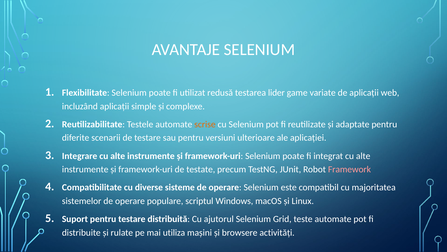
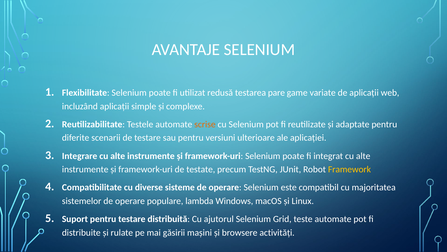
lider: lider -> pare (276, 93)
Framework colour: pink -> yellow (349, 169)
scriptul: scriptul -> lambda (199, 201)
utiliza: utiliza -> găsirii (174, 232)
